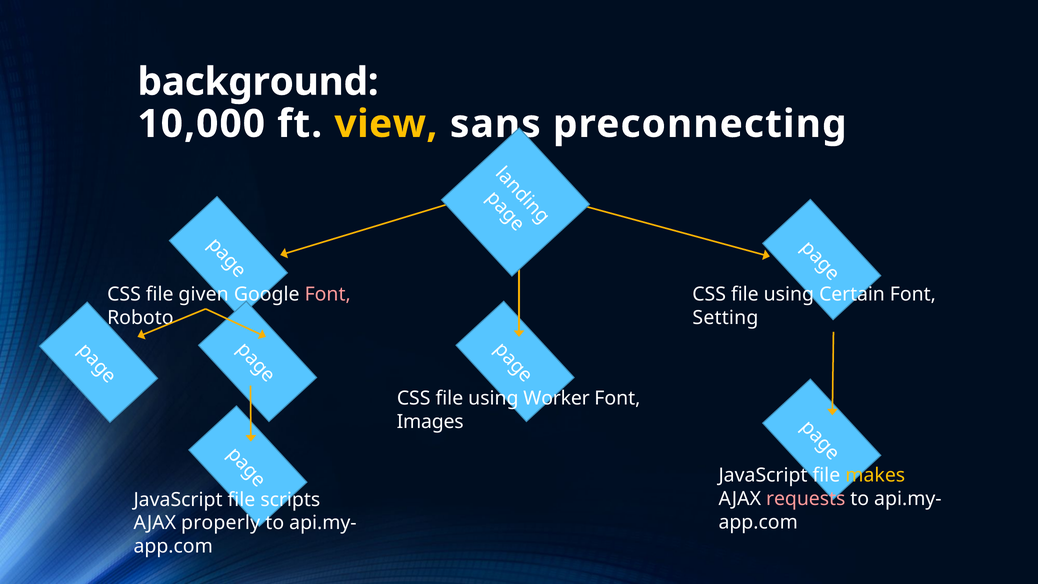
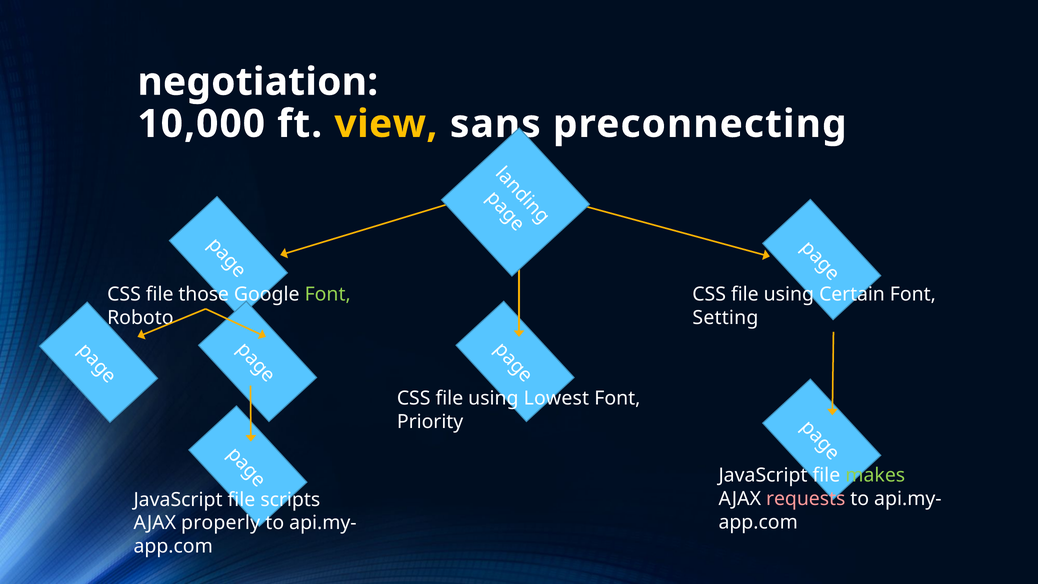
background: background -> negotiation (258, 82)
given: given -> those (204, 294)
Font colour: pink -> light green (328, 294)
Worker: Worker -> Lowest (556, 398)
Images: Images -> Priority (430, 422)
makes colour: yellow -> light green (875, 476)
